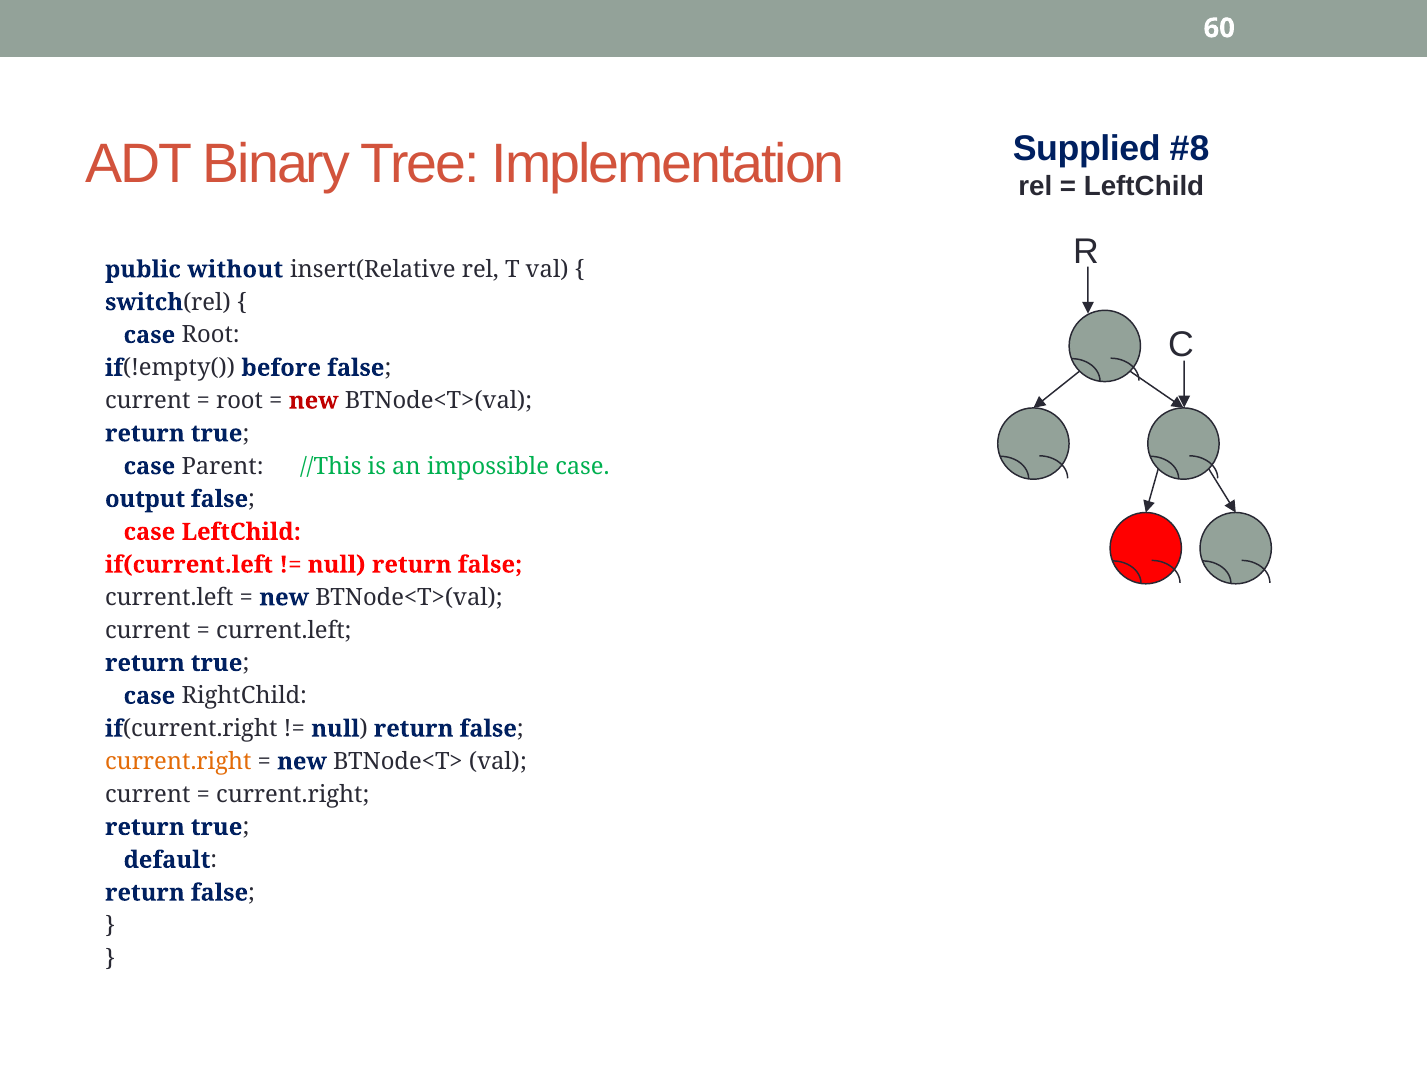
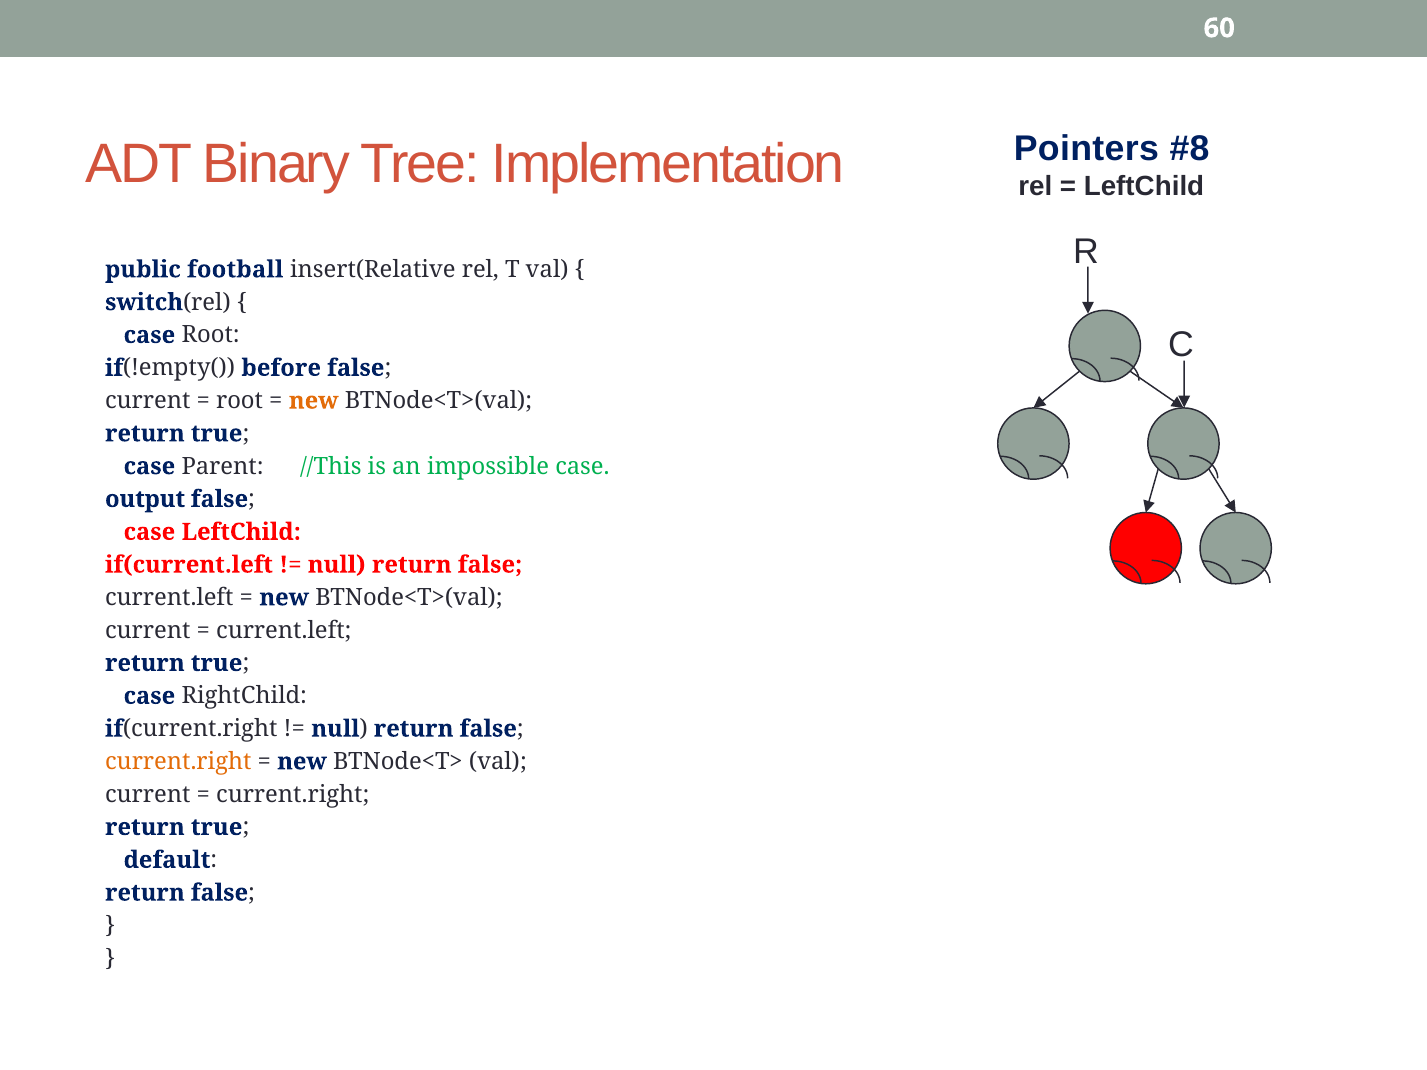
Supplied: Supplied -> Pointers (1086, 149)
without: without -> football (235, 270)
new colour: red -> orange (314, 401)
